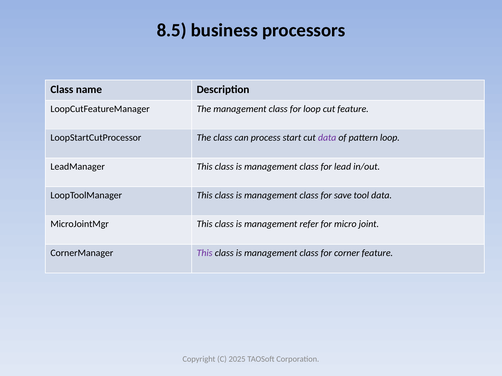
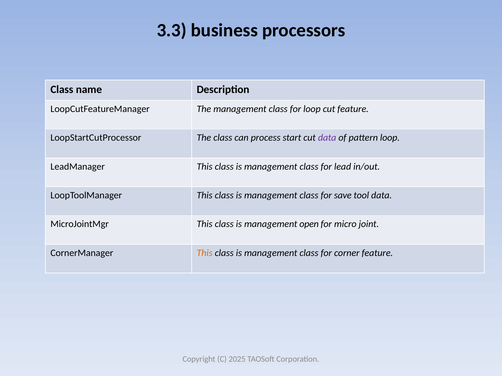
8.5: 8.5 -> 3.3 (172, 30)
refer: refer -> open (309, 224)
This colour: purple -> orange (205, 253)
